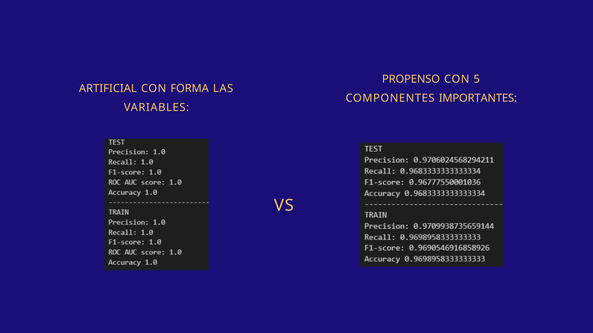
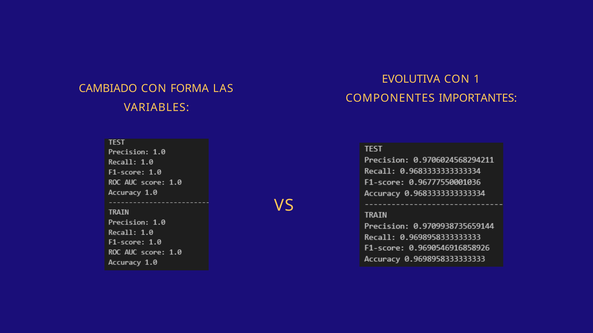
PROPENSO: PROPENSO -> EVOLUTIVA (411, 79)
5: 5 -> 1 (477, 79)
ARTIFICIAL: ARTIFICIAL -> CAMBIADO (108, 89)
